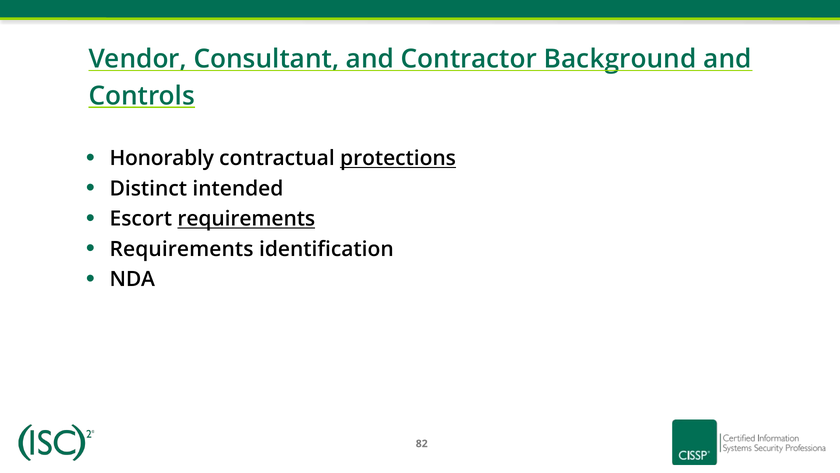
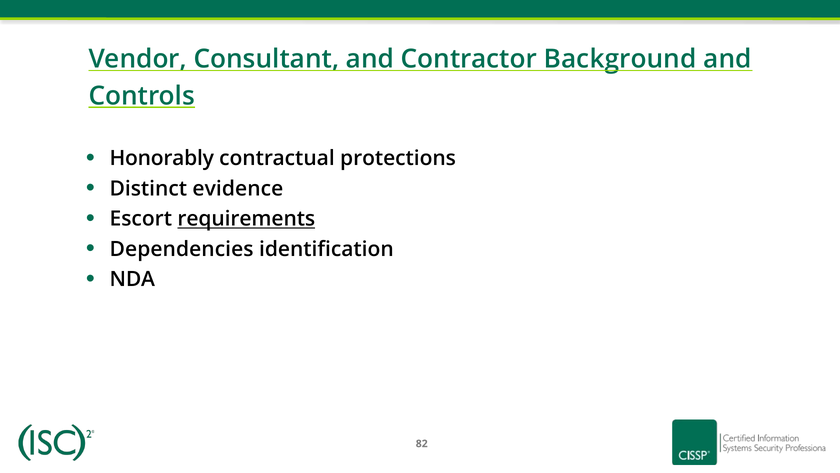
protections underline: present -> none (398, 158)
intended: intended -> evidence (238, 188)
Requirements: Requirements -> Dependencies (182, 249)
